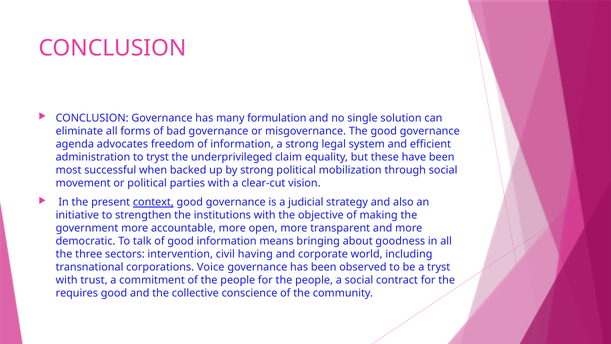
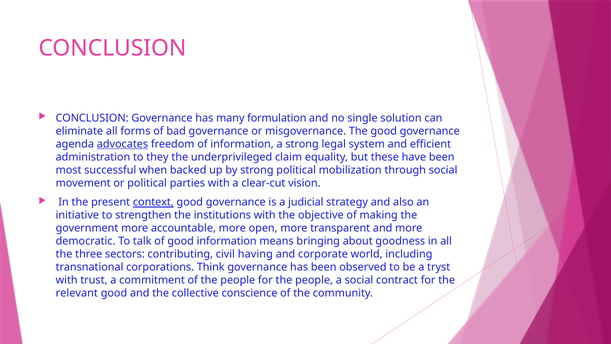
advocates underline: none -> present (122, 144)
to tryst: tryst -> they (157, 157)
intervention: intervention -> contributing (180, 254)
Voice: Voice -> Think (211, 267)
requires: requires -> relevant (77, 293)
